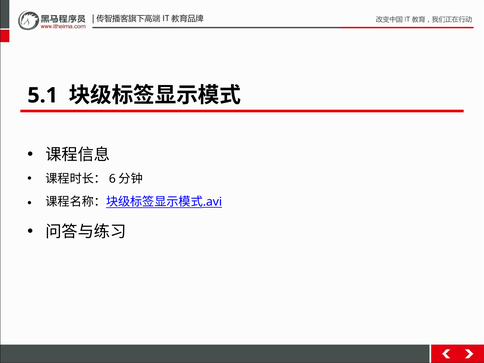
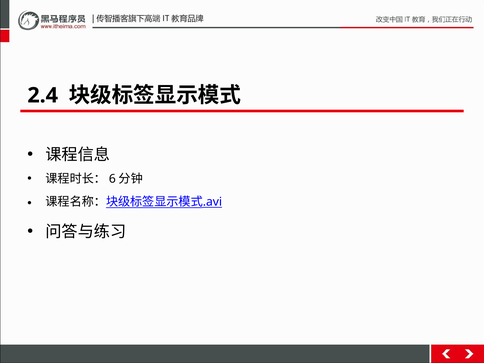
5.1: 5.1 -> 2.4 (43, 95)
